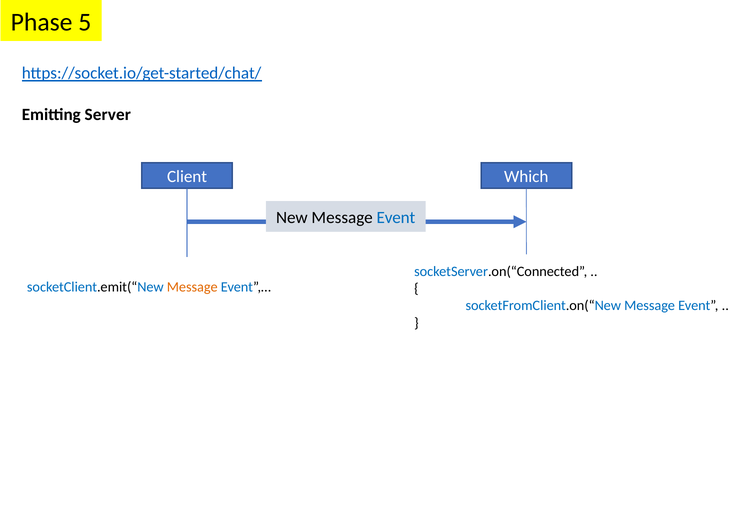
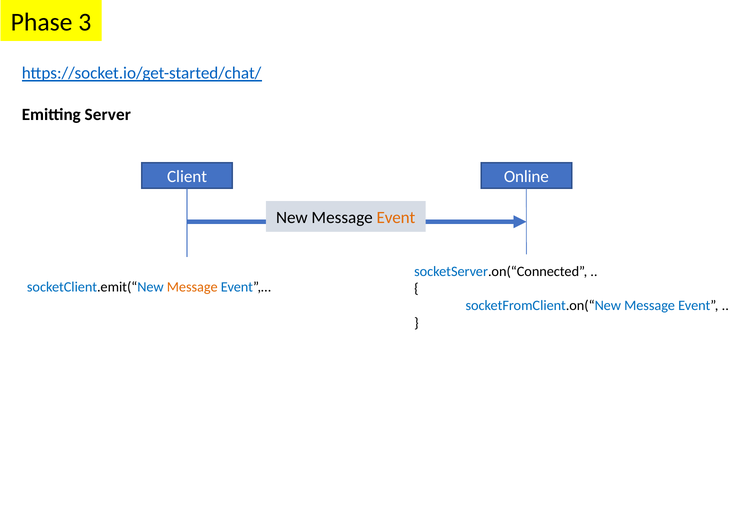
5: 5 -> 3 (85, 22)
Which: Which -> Online (526, 177)
Event colour: blue -> orange (396, 217)
